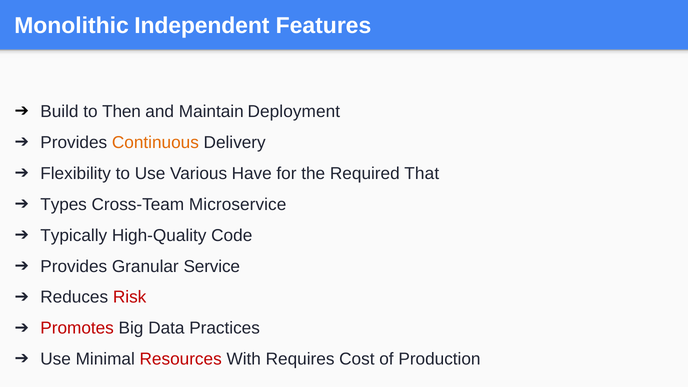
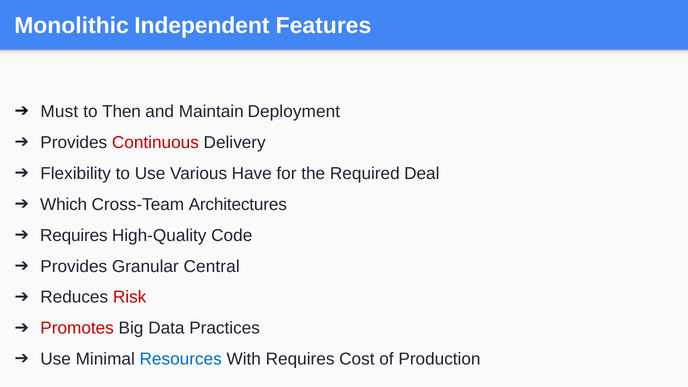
Build: Build -> Must (59, 112)
Continuous colour: orange -> red (155, 143)
That: That -> Deal (422, 173)
Types: Types -> Which (64, 204)
Microservice: Microservice -> Architectures (238, 204)
Typically: Typically -> Requires (74, 235)
Service: Service -> Central (212, 266)
Resources colour: red -> blue (181, 359)
